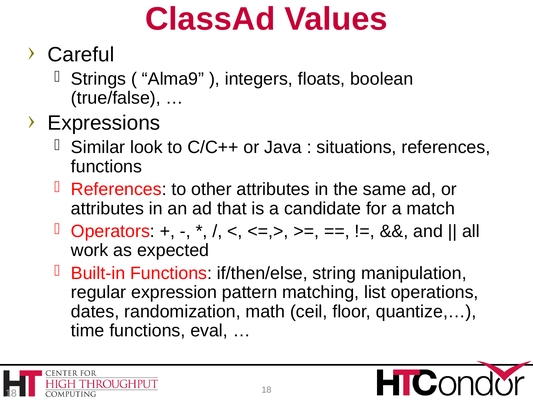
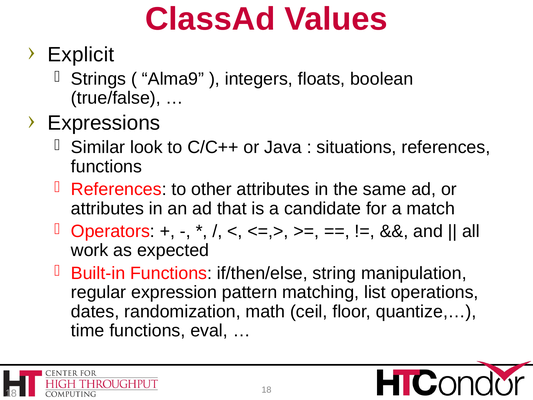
Careful: Careful -> Explicit (81, 54)
